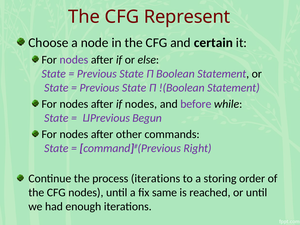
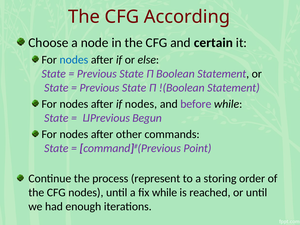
Represent: Represent -> According (187, 17)
nodes colour: purple -> blue (74, 60)
Right: Right -> Point (197, 148)
process iterations: iterations -> represent (156, 179)
fix same: same -> while (165, 193)
